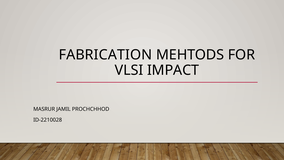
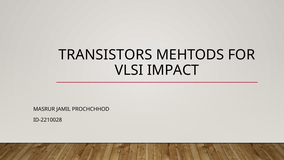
FABRICATION: FABRICATION -> TRANSISTORS (105, 55)
